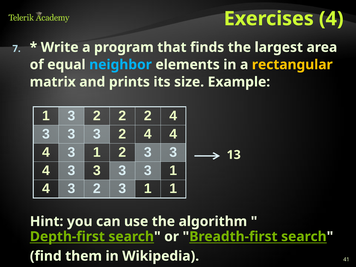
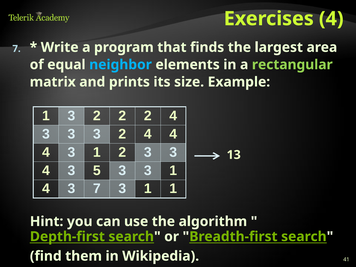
rectangular colour: yellow -> light green (292, 65)
3: 3 -> 5 (97, 170)
4 3 2: 2 -> 7 (97, 189)
